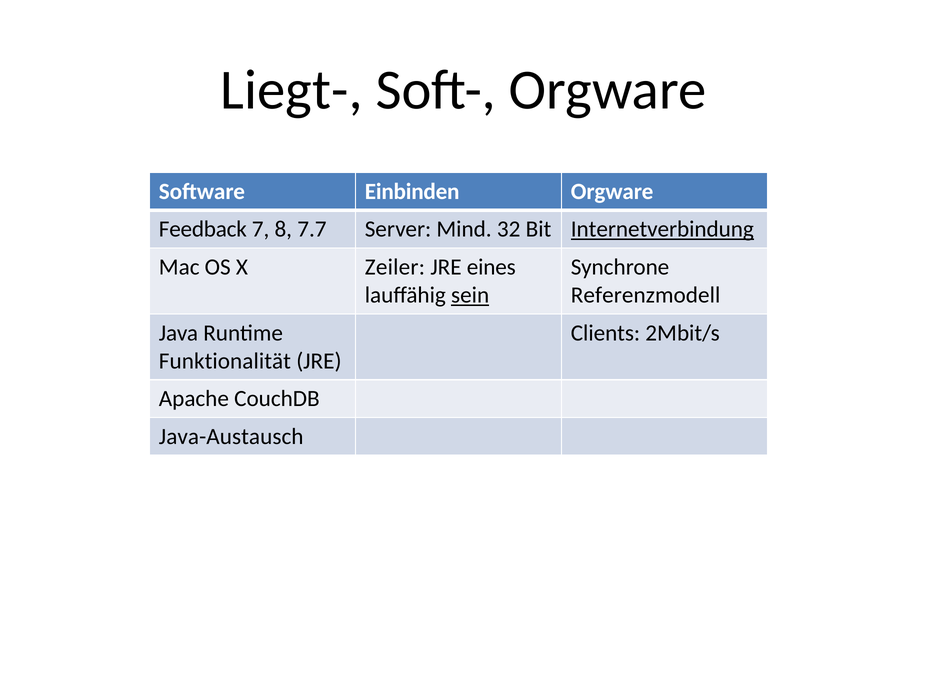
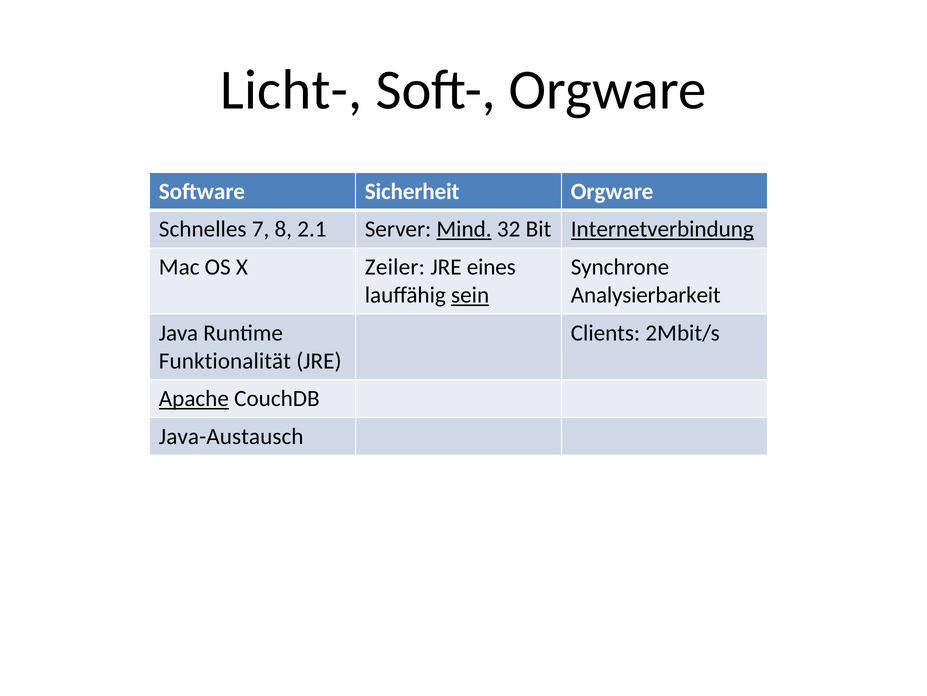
Liegt-: Liegt- -> Licht- (291, 90)
Einbinden: Einbinden -> Sicherheit (412, 191)
Feedback: Feedback -> Schnelles (203, 229)
7.7: 7.7 -> 2.1 (312, 229)
Mind underline: none -> present (464, 229)
Referenzmodell: Referenzmodell -> Analysierbarkeit (646, 295)
Apache underline: none -> present (194, 398)
